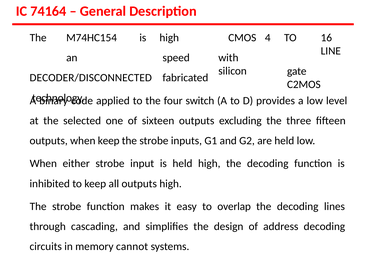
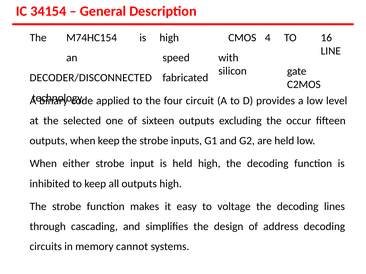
74164: 74164 -> 34154 (48, 11)
switch: switch -> circuit (200, 101)
three: three -> occur (299, 121)
overlap: overlap -> voltage (234, 207)
